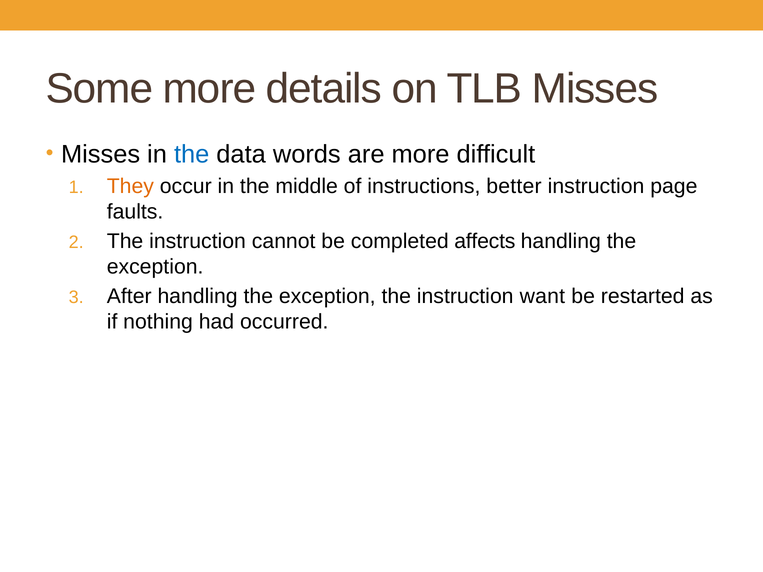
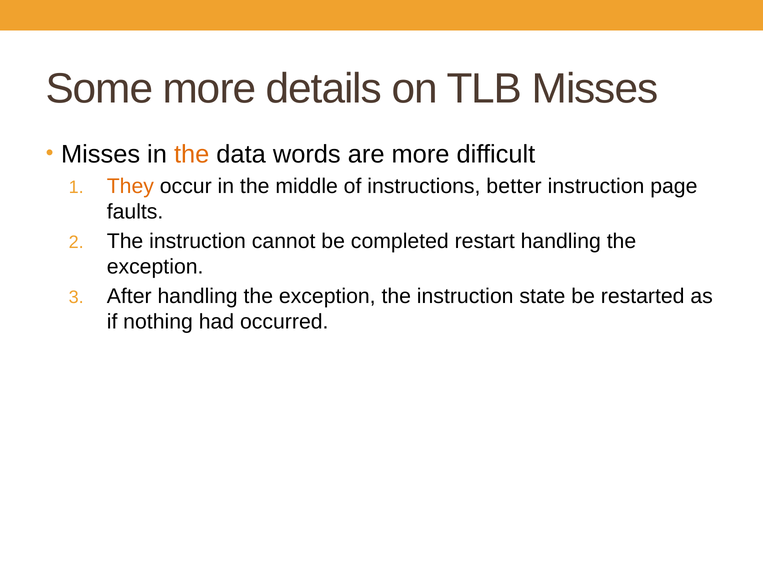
the colour: blue -> orange (192, 154)
affects: affects -> restart (485, 241)
want: want -> state (542, 297)
